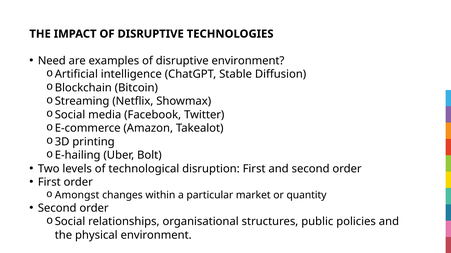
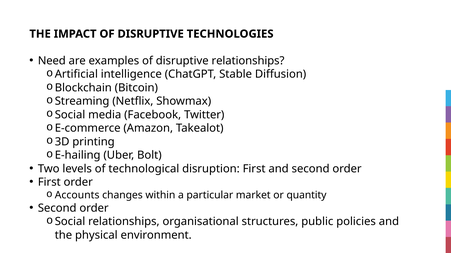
disruptive environment: environment -> relationships (248, 61)
Amongst: Amongst -> Accounts (77, 196)
